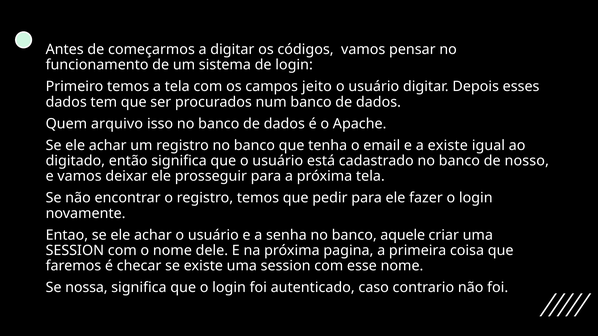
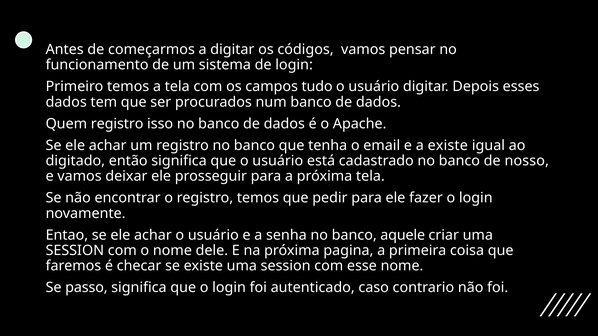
jeito: jeito -> tudo (317, 87)
Quem arquivo: arquivo -> registro (117, 124)
nossa: nossa -> passo (86, 288)
